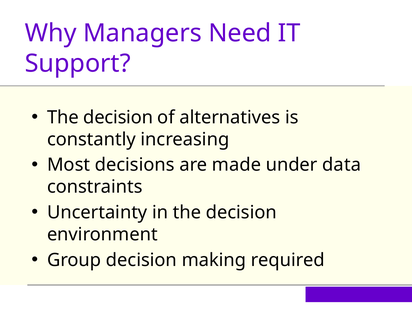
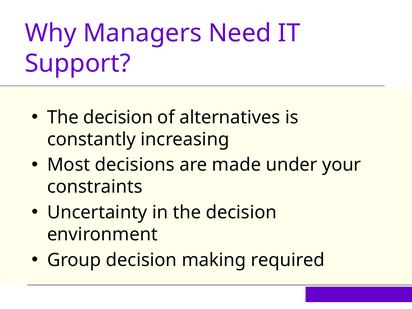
data: data -> your (342, 165)
